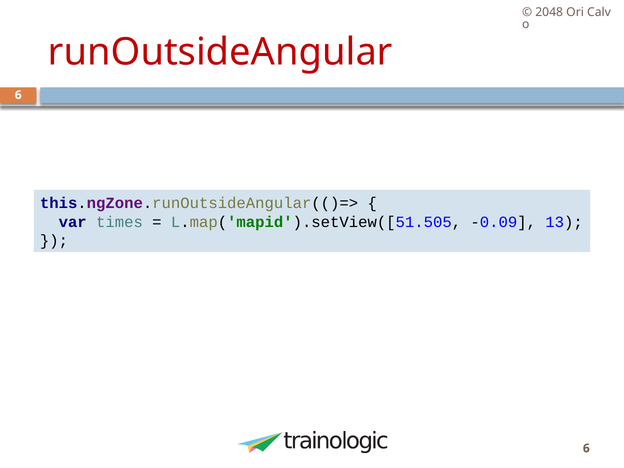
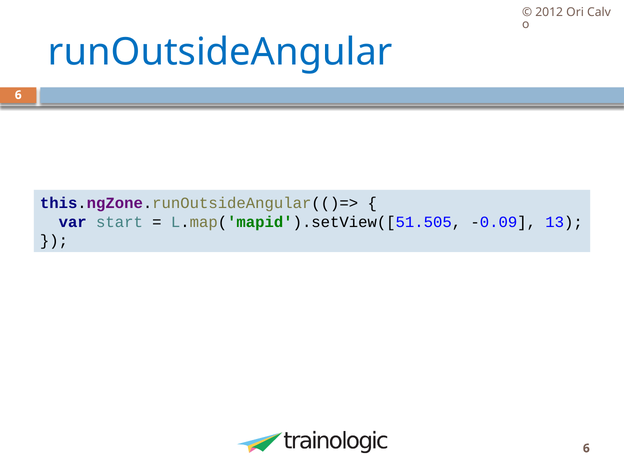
2048: 2048 -> 2012 (549, 12)
runOutsideAngular colour: red -> blue (220, 52)
times: times -> start (119, 222)
